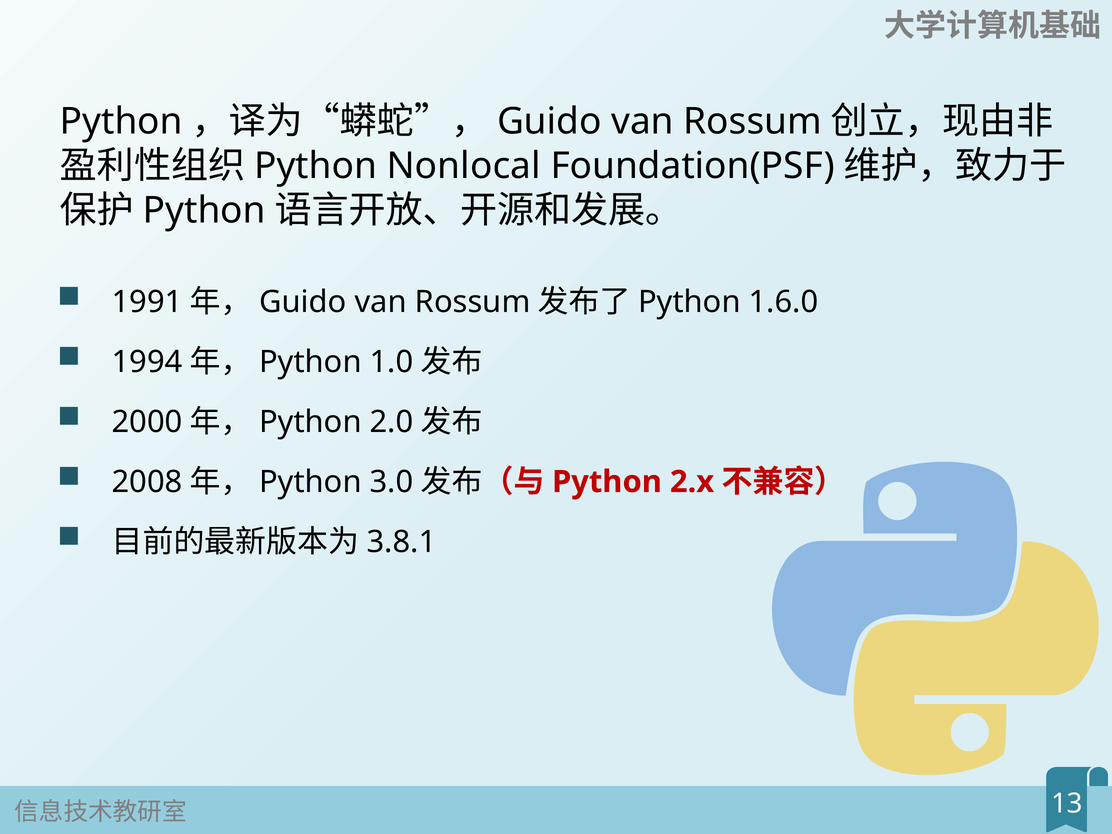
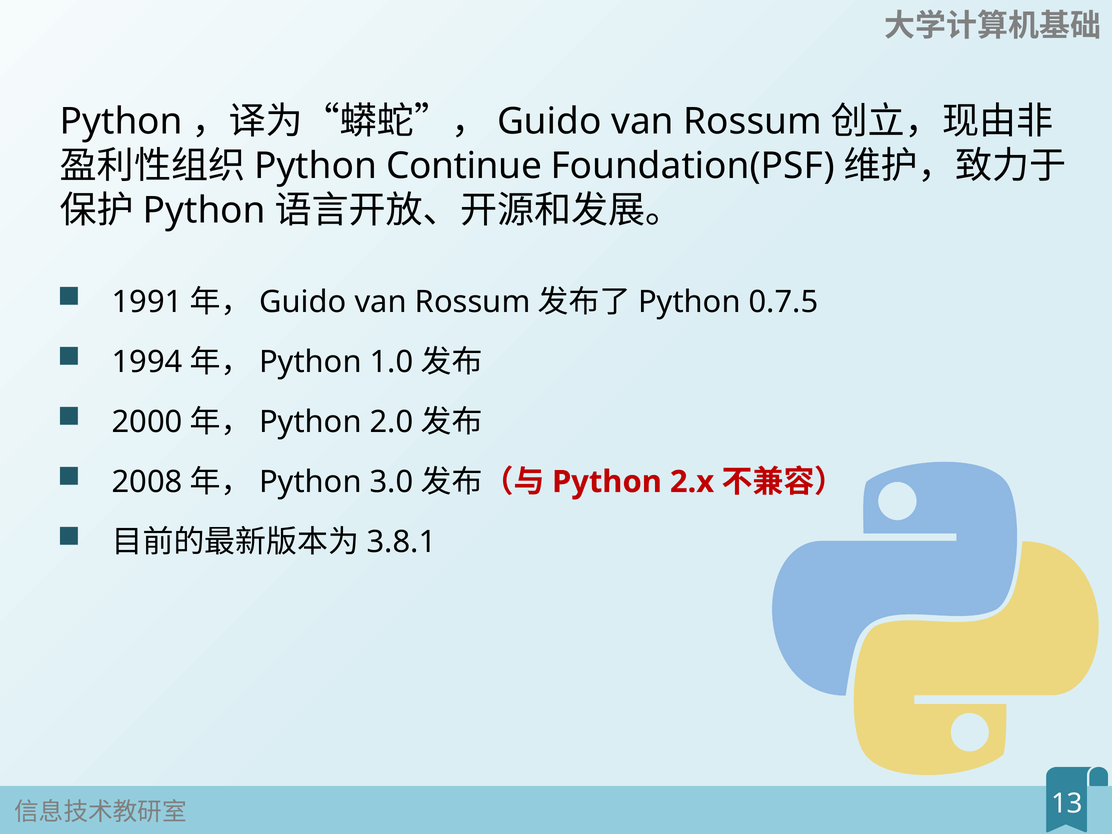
Nonlocal: Nonlocal -> Continue (464, 166)
1.6.0: 1.6.0 -> 0.7.5 (784, 302)
